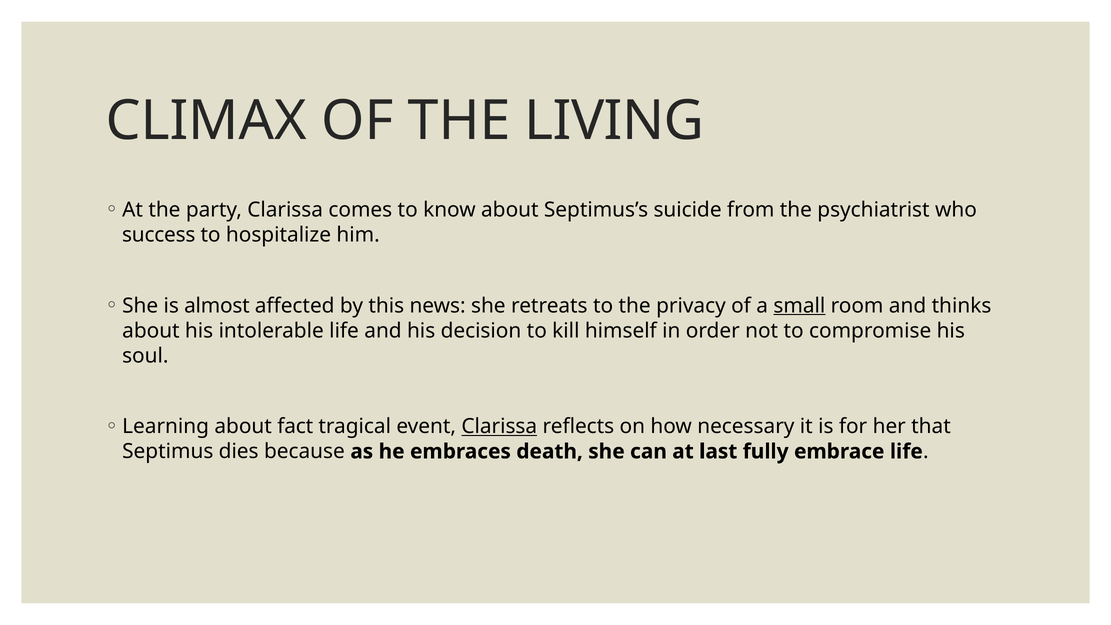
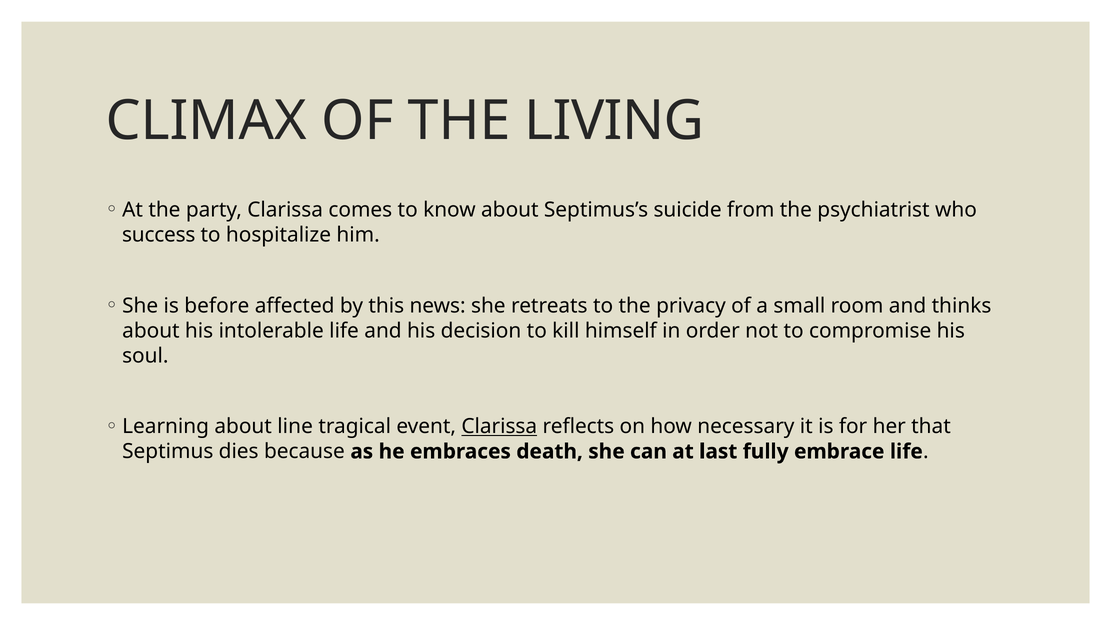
almost: almost -> before (217, 306)
small underline: present -> none (799, 306)
fact: fact -> line (295, 426)
